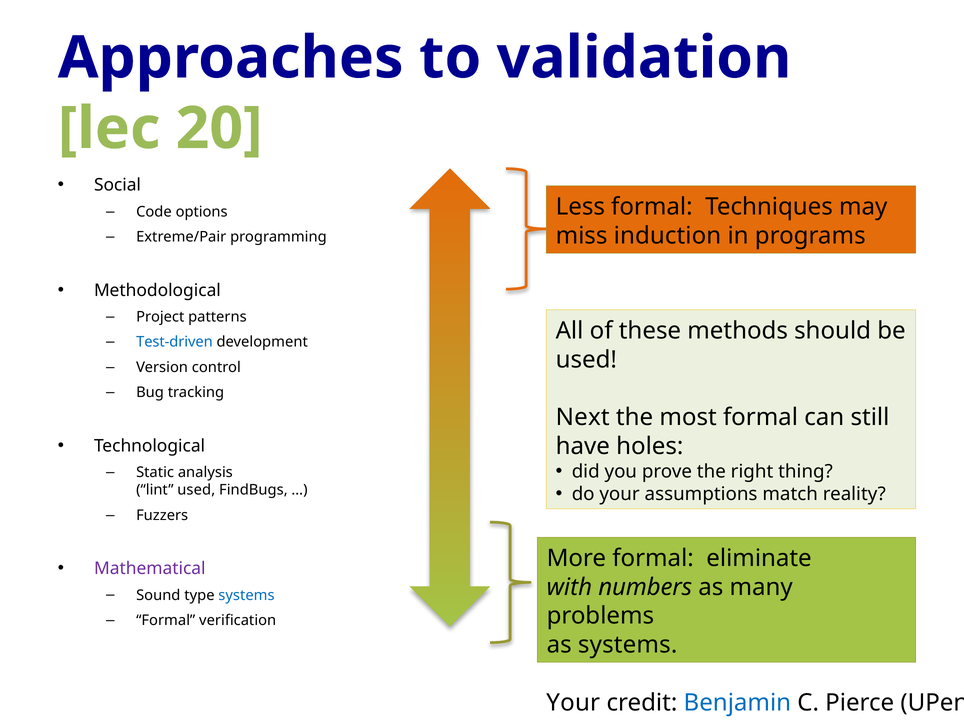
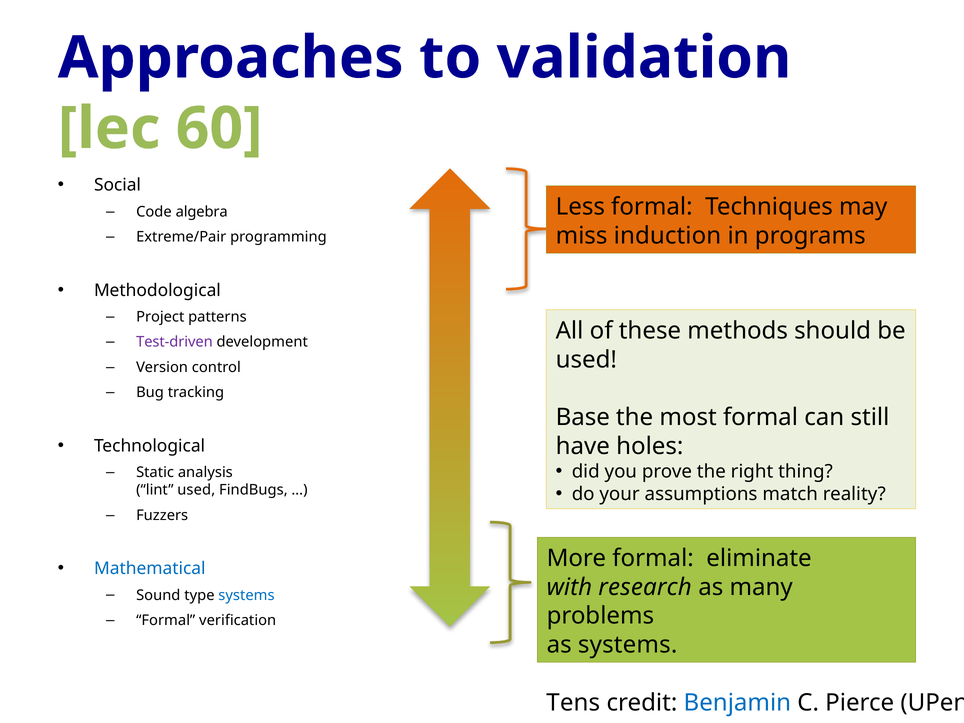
20: 20 -> 60 (219, 129)
options: options -> algebra (202, 212)
Test-driven colour: blue -> purple (174, 342)
Next: Next -> Base (583, 417)
Mathematical colour: purple -> blue (150, 569)
numbers: numbers -> research (645, 587)
Your: Your -> Tens (573, 703)
